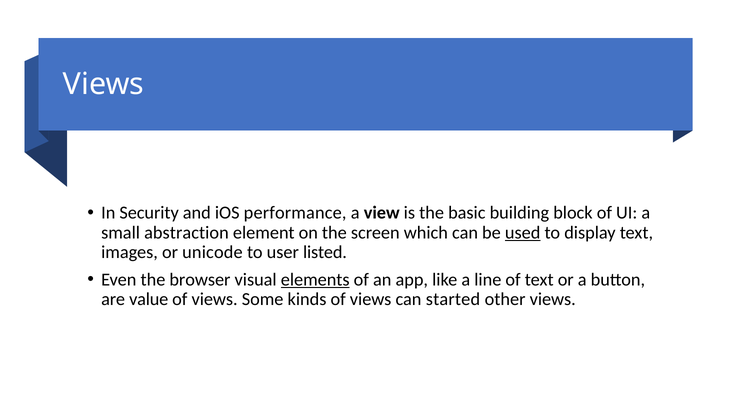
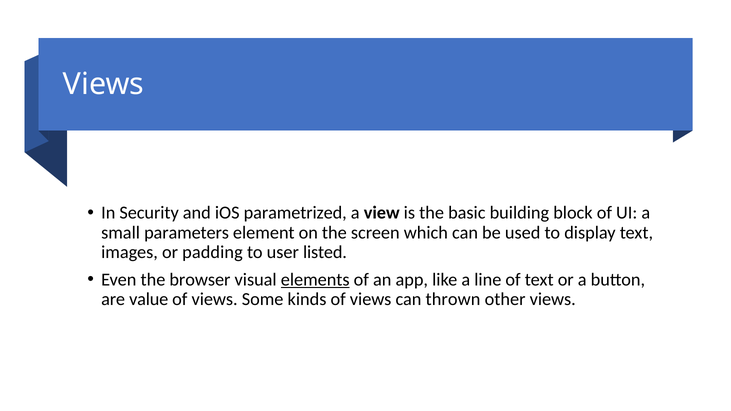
performance: performance -> parametrized (295, 213)
abstraction: abstraction -> parameters (187, 233)
used underline: present -> none (523, 233)
unicode: unicode -> padding (212, 252)
started: started -> thrown (453, 299)
